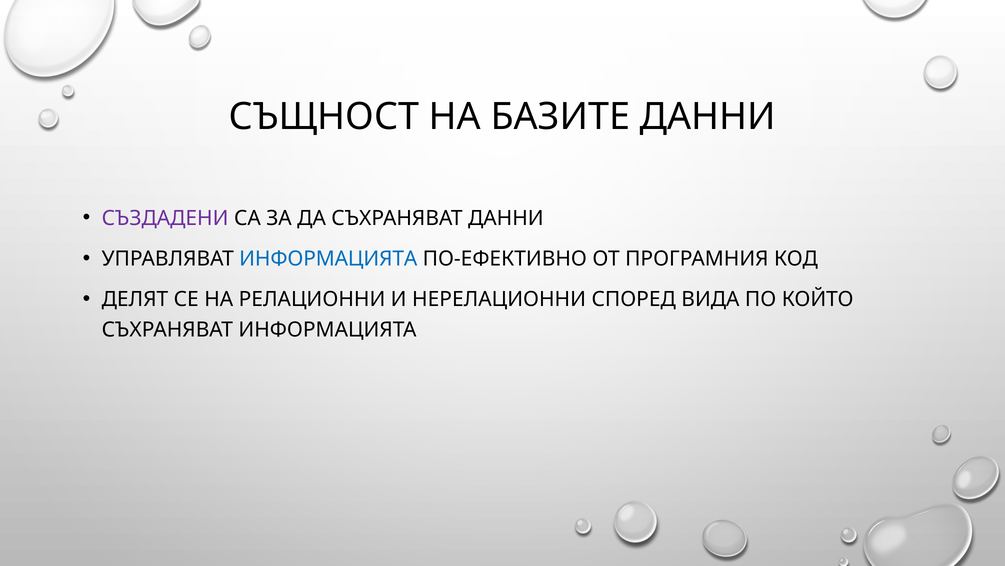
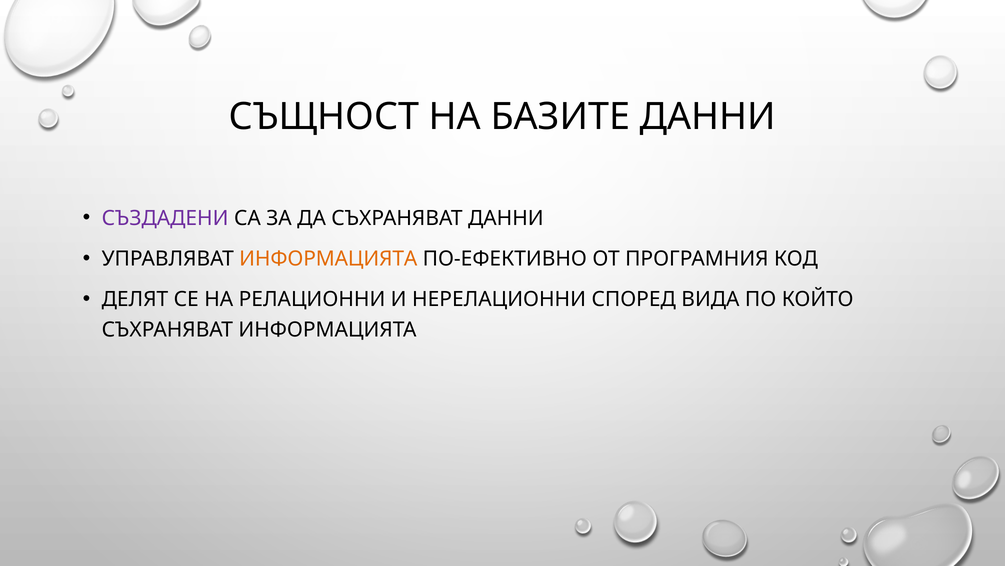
ИНФОРМАЦИЯТА colour: blue -> orange (328, 259)
